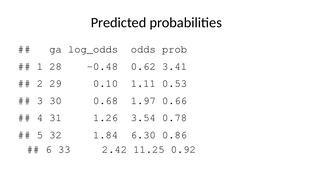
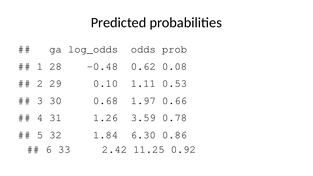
3.41: 3.41 -> 0.08 (175, 66)
3.54: 3.54 -> 3.59 (143, 118)
